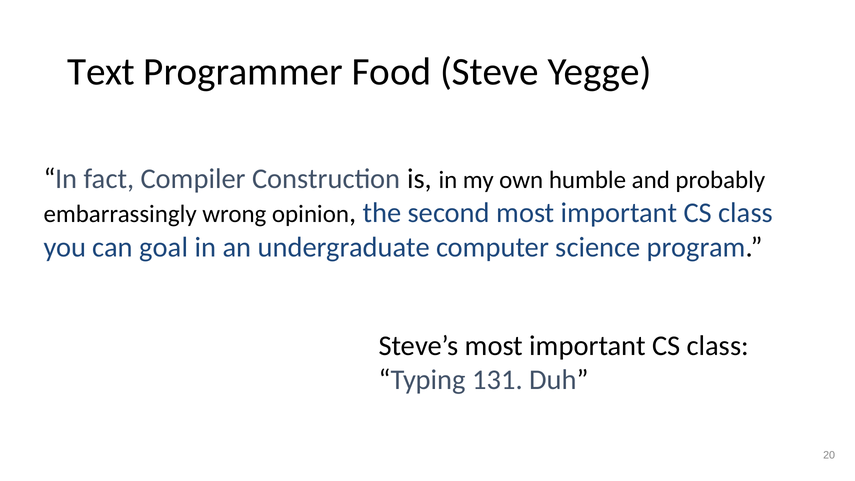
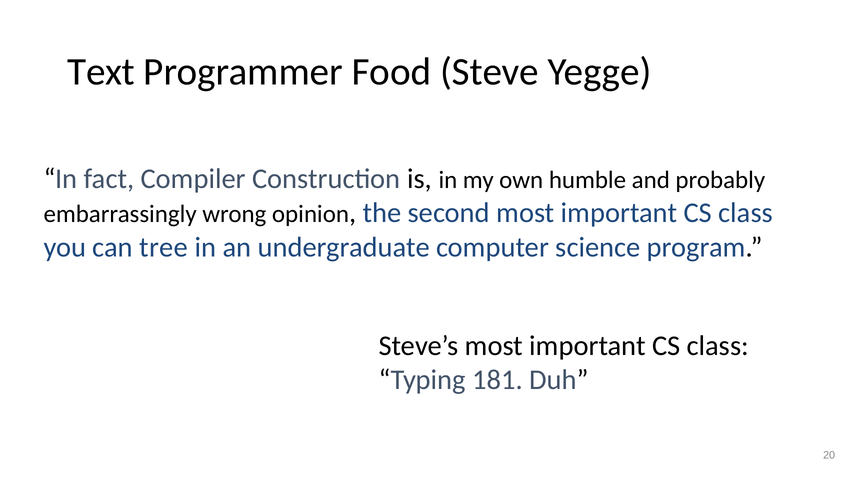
goal: goal -> tree (164, 247)
131: 131 -> 181 (498, 380)
